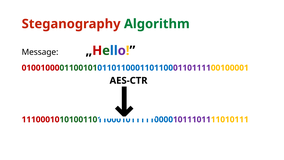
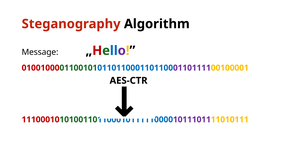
Algorithm colour: green -> black (157, 24)
